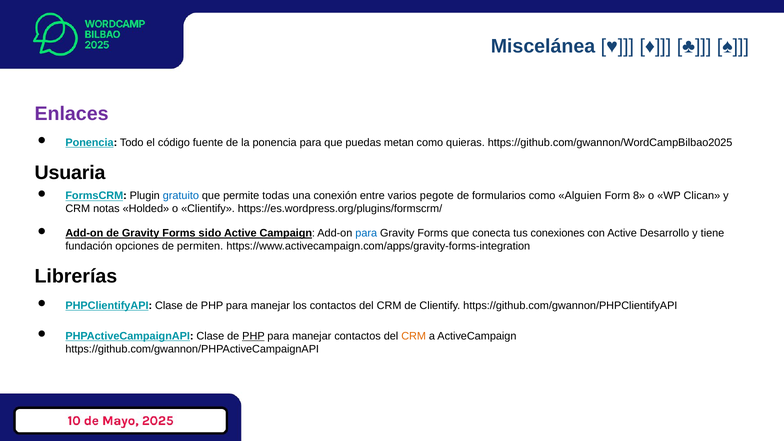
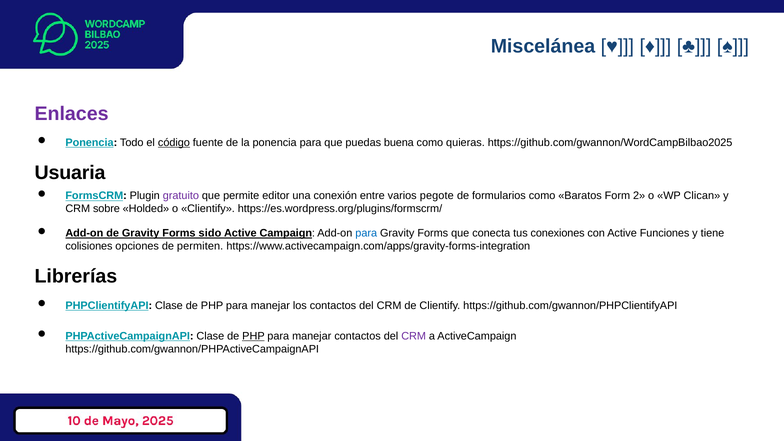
código underline: none -> present (174, 143)
metan: metan -> buena (399, 143)
gratuito colour: blue -> purple (181, 196)
todas: todas -> editor (276, 196)
Alguien: Alguien -> Baratos (580, 196)
8: 8 -> 2 (639, 196)
notas: notas -> sobre (106, 209)
Desarrollo: Desarrollo -> Funciones (665, 233)
fundación: fundación -> colisiones (89, 246)
CRM colour: orange -> purple (414, 336)
